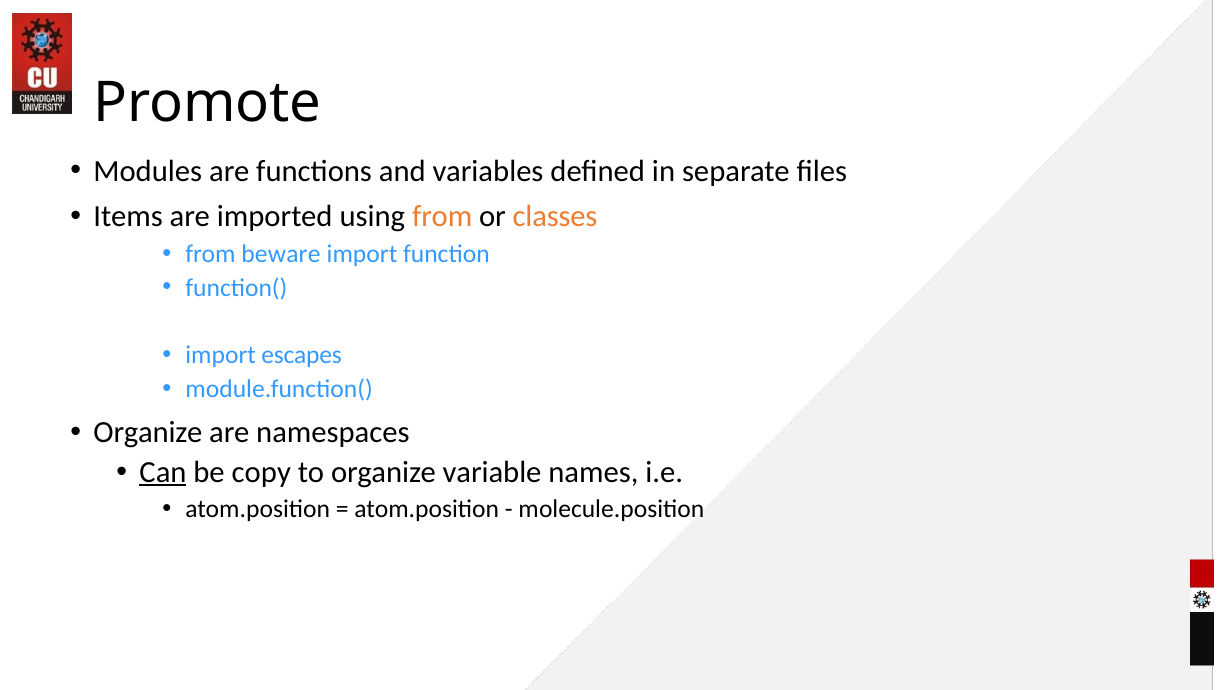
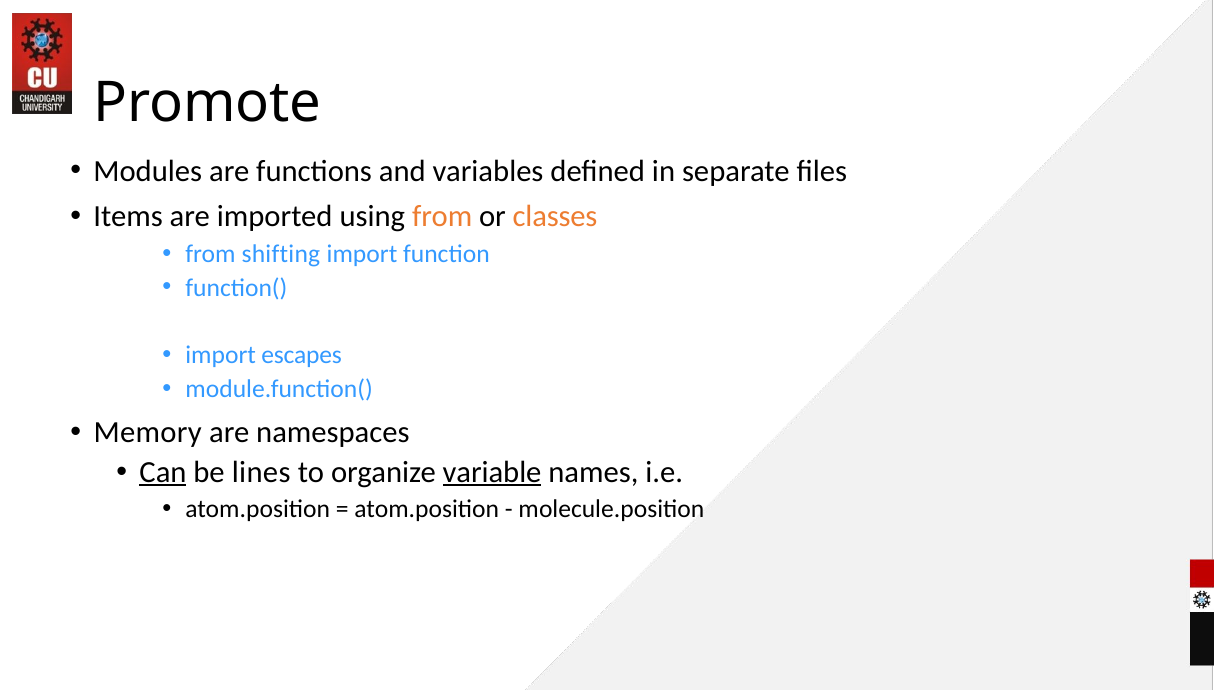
beware: beware -> shifting (281, 253)
Organize: Organize -> Memory (148, 432)
copy: copy -> lines (261, 472)
variable underline: none -> present (492, 472)
